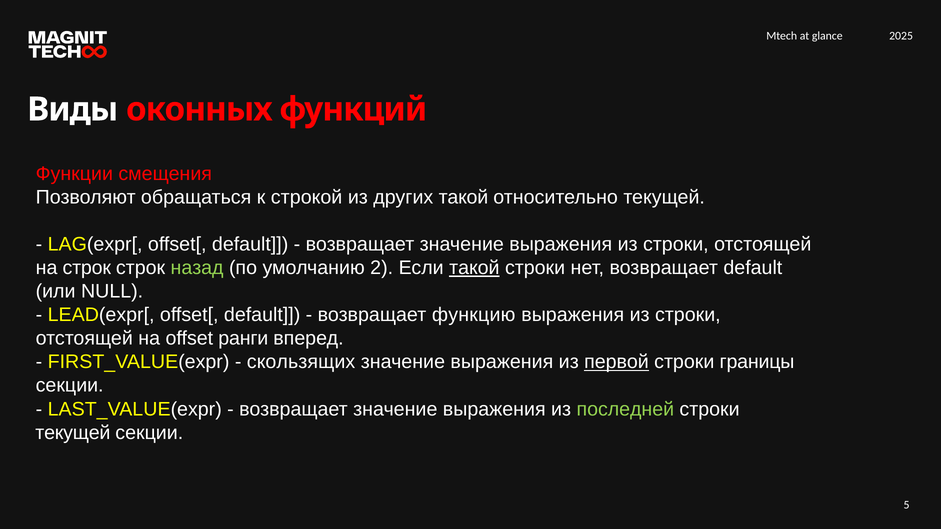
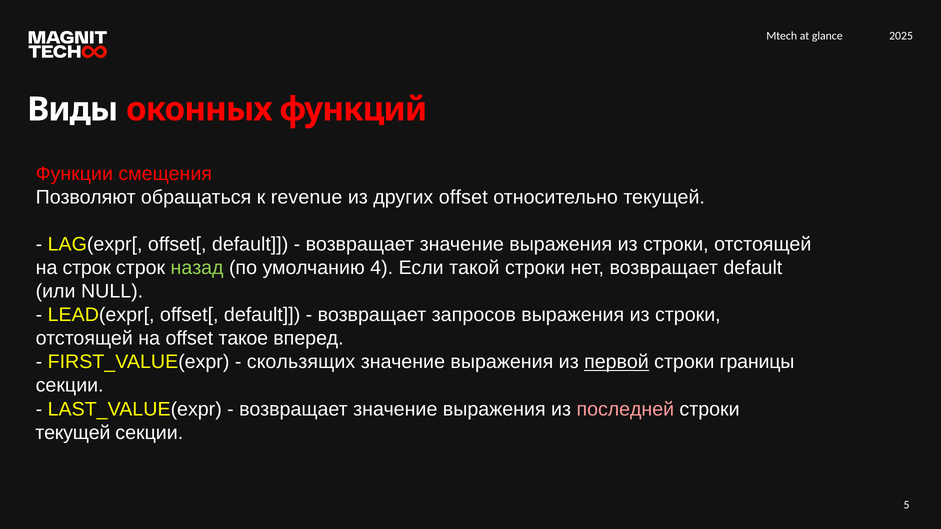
строкой: строкой -> revenue (307, 197)
других такой: такой -> offset (463, 197)
2: 2 -> 4 (382, 268)
такой underline: present -> none (474, 268)
функцию: функцию -> запросов (474, 315)
ранги: ранги -> такое (243, 339)
последней colour: light green -> pink (625, 409)
